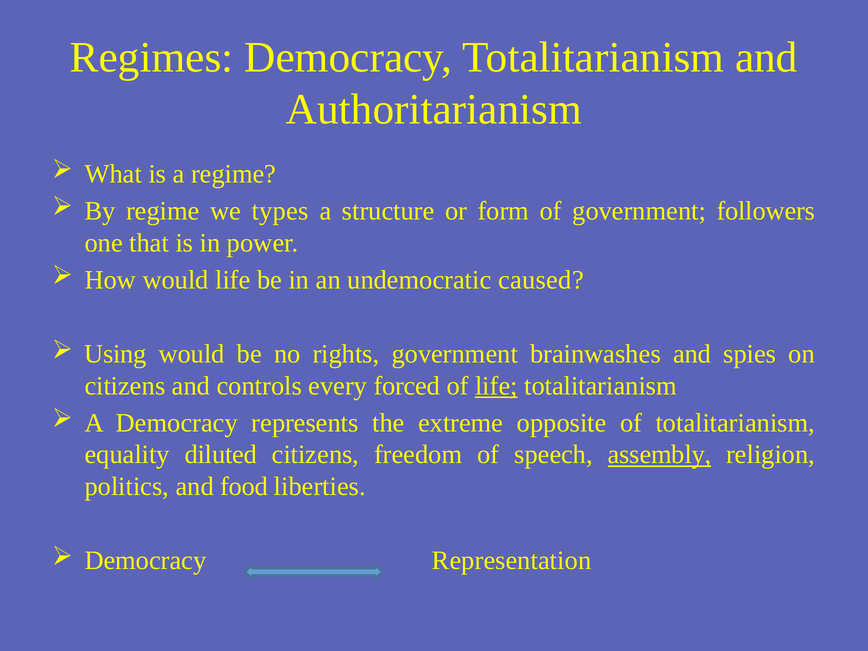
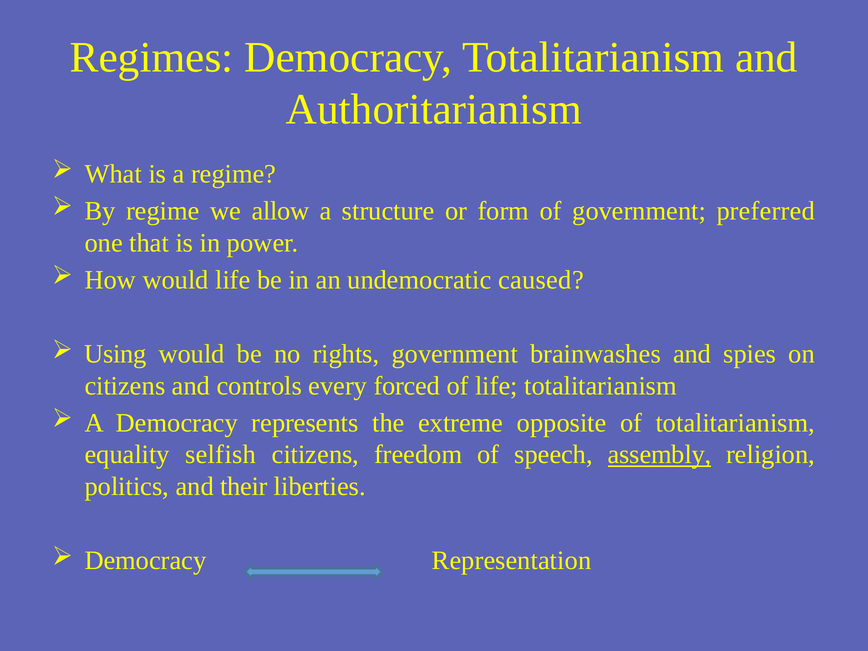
types: types -> allow (280, 211)
followers: followers -> preferred (766, 211)
life underline: present -> none (496, 386)
diluted: diluted -> selfish (221, 455)
food: food -> their (244, 486)
